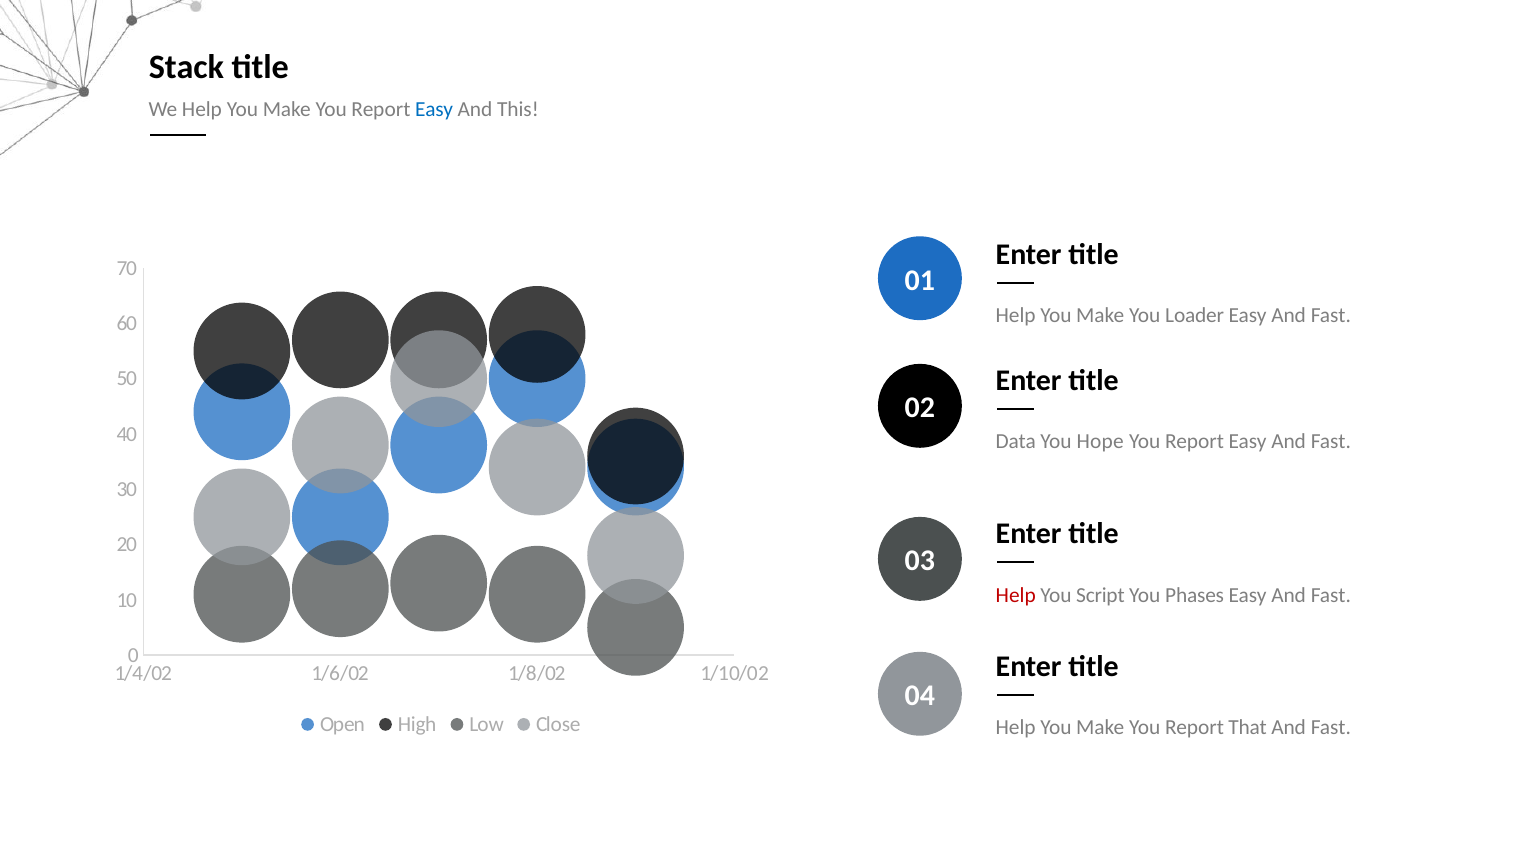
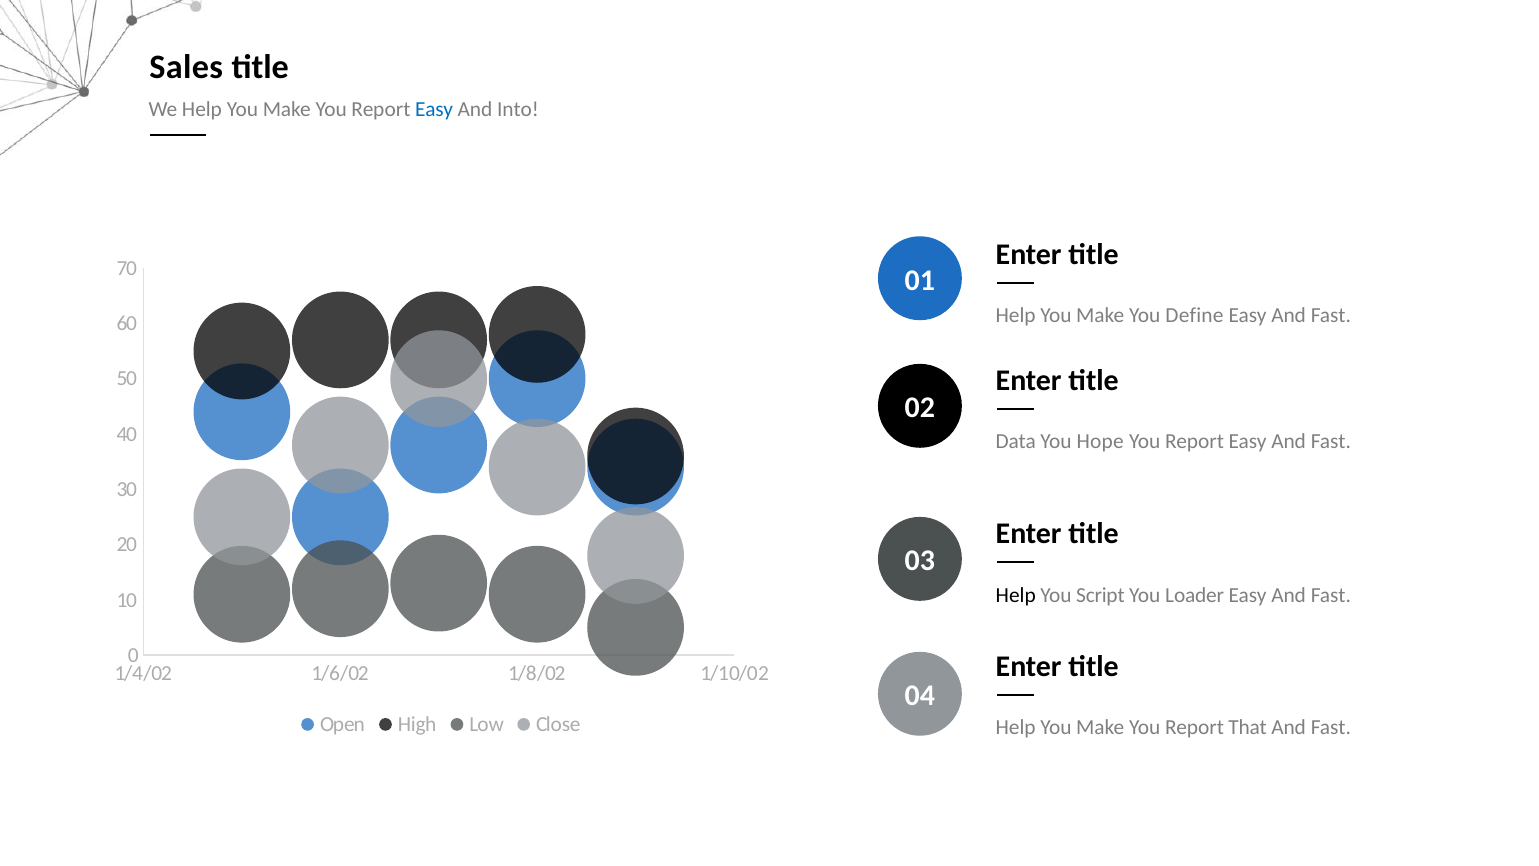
Stack: Stack -> Sales (186, 68)
This: This -> Into (518, 109)
Loader: Loader -> Define (1194, 316)
Help colour: red -> black (1016, 595)
Phases: Phases -> Loader (1195, 595)
